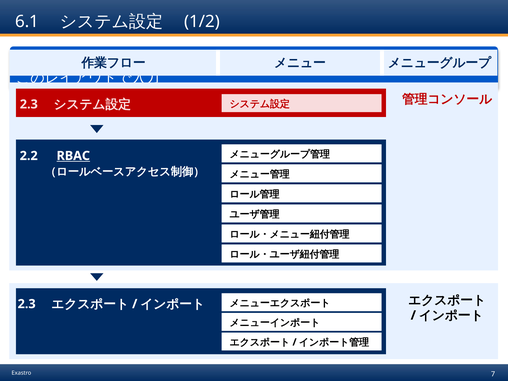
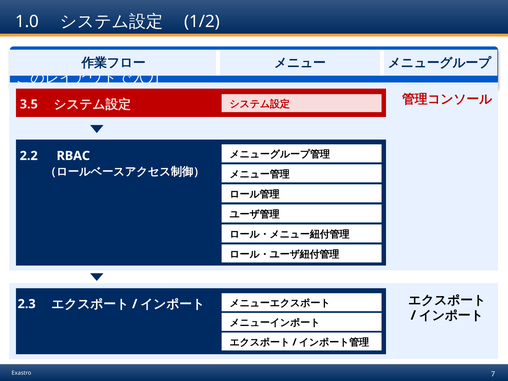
6.1: 6.1 -> 1.0 (27, 22)
2.3: 2.3 -> 3.5 (29, 104)
RBAC underline: present -> none (73, 156)
